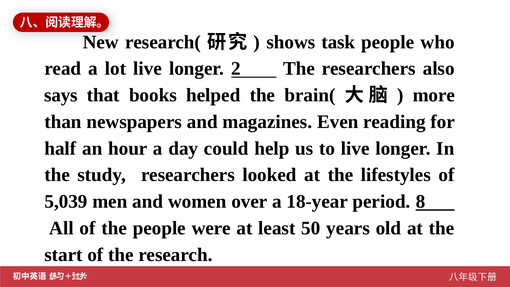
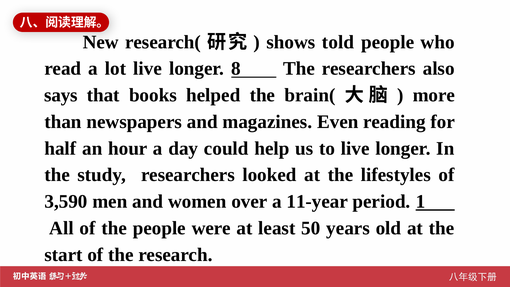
task: task -> told (338, 42)
2: 2 -> 8 (236, 69)
5,039: 5,039 -> 3,590 (66, 201)
18-year: 18-year -> 11-year (317, 201)
8: 8 -> 1 (421, 201)
